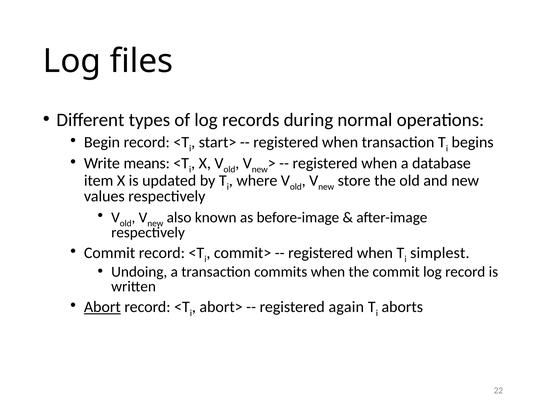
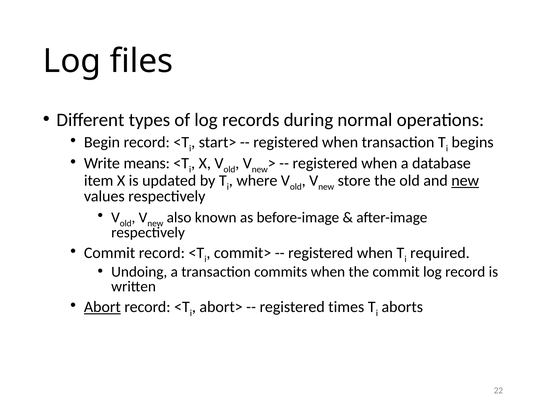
new underline: none -> present (465, 181)
simplest: simplest -> required (440, 253)
again: again -> times (346, 307)
